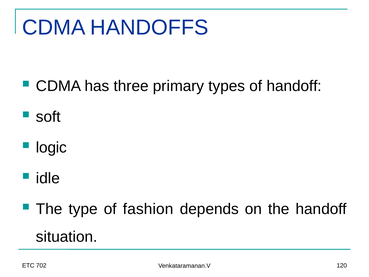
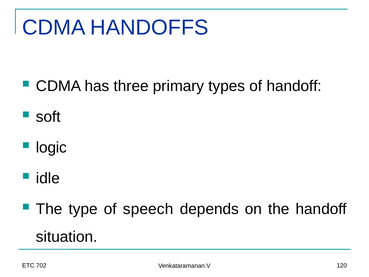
fashion: fashion -> speech (148, 209)
